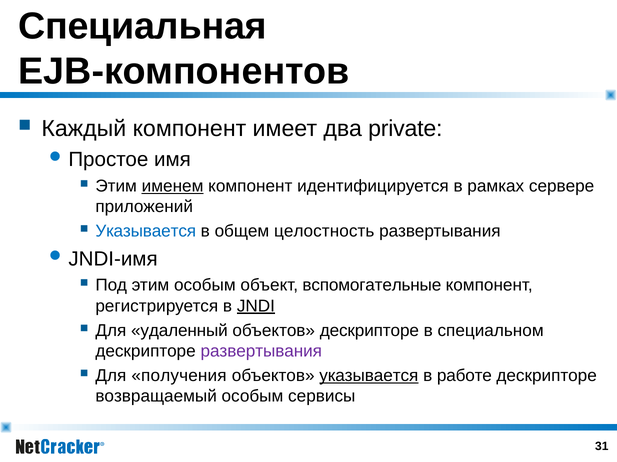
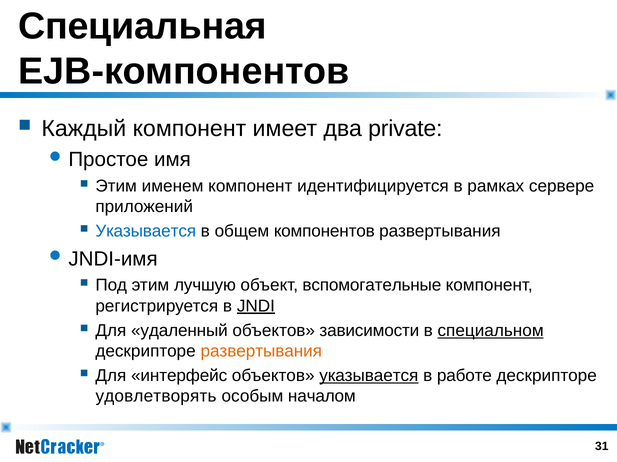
именем underline: present -> none (173, 186)
целостность: целостность -> компонентов (324, 232)
этим особым: особым -> лучшую (205, 286)
объектов дескрипторе: дескрипторе -> зависимости (369, 331)
специальном underline: none -> present (491, 331)
развертывания colour: purple -> orange (261, 352)
получения: получения -> интерфейс (179, 376)
возвращаемый: возвращаемый -> удовлетворять (156, 397)
сервисы: сервисы -> началом (322, 397)
